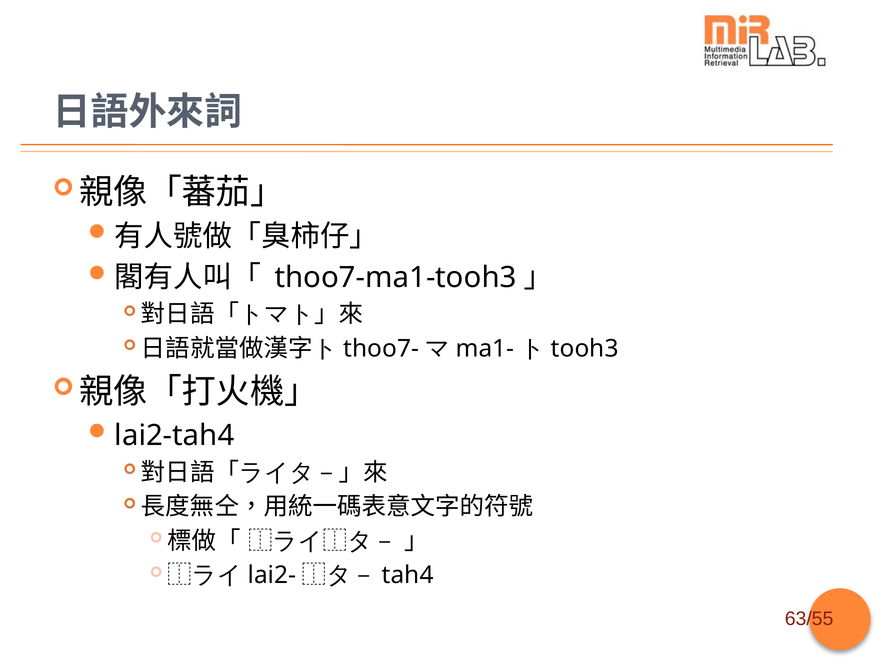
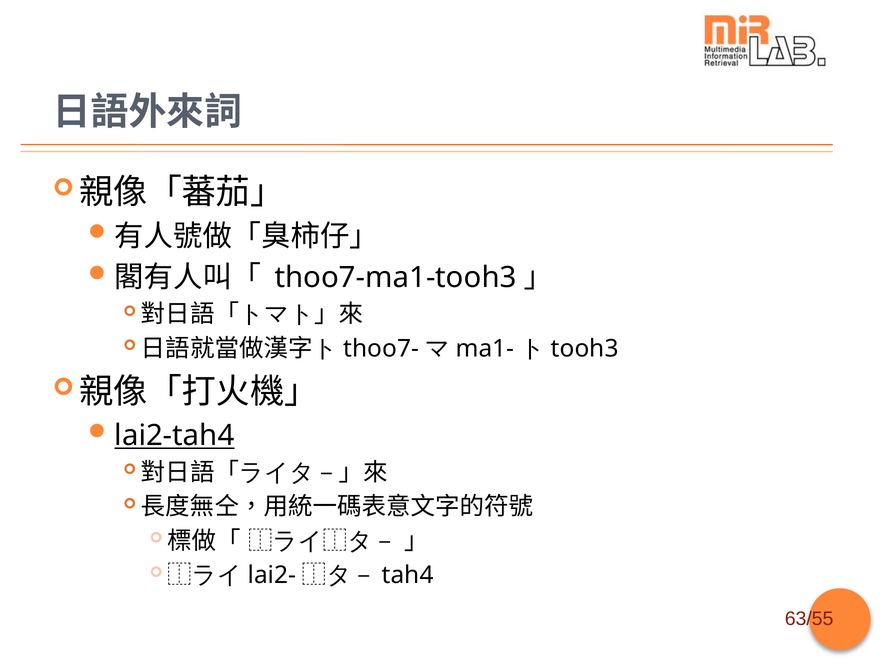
lai2-tah4 underline: none -> present (174, 436)
